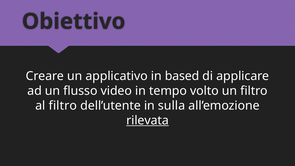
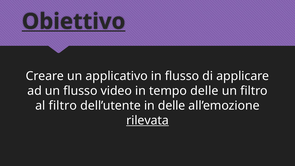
Obiettivo underline: none -> present (74, 21)
in based: based -> flusso (182, 76)
tempo volto: volto -> delle (204, 91)
in sulla: sulla -> delle (172, 106)
